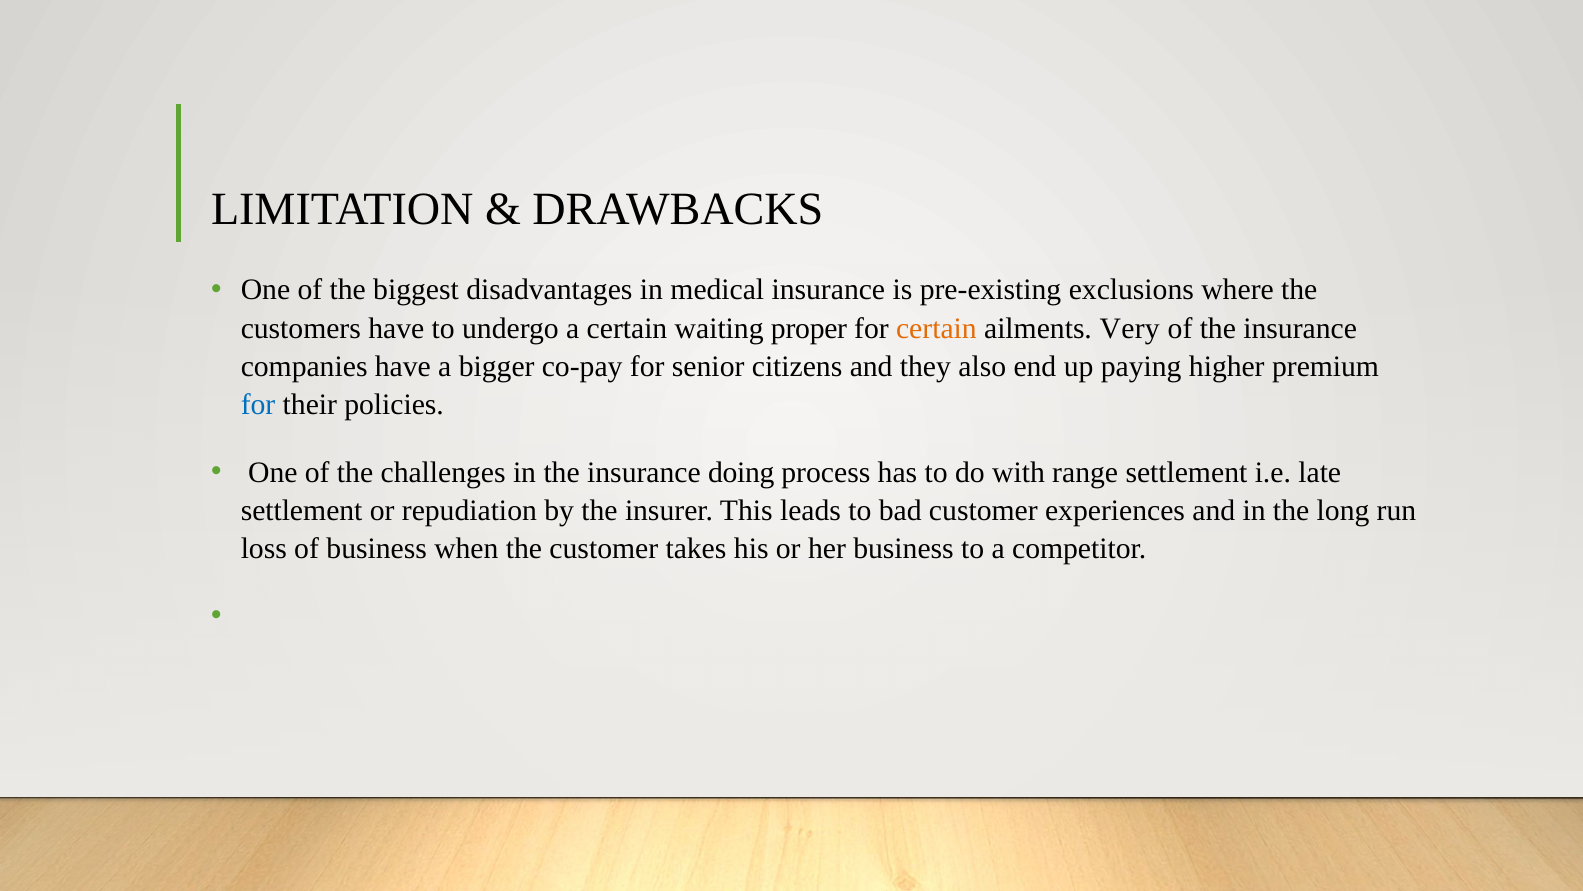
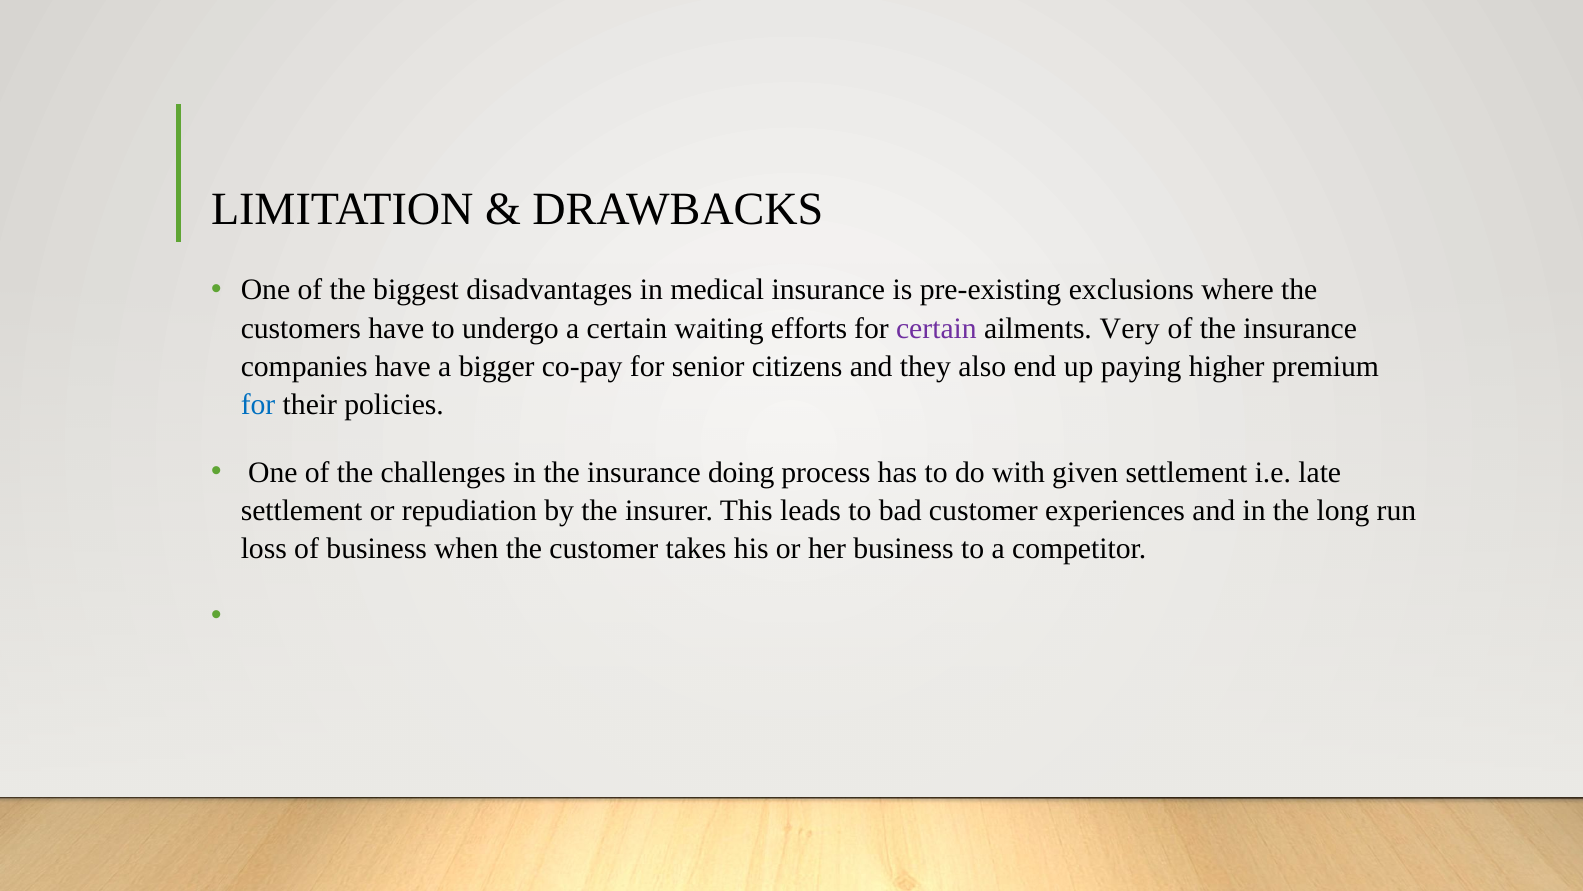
proper: proper -> efforts (809, 328)
certain colour: orange -> purple (936, 328)
range: range -> given (1085, 472)
